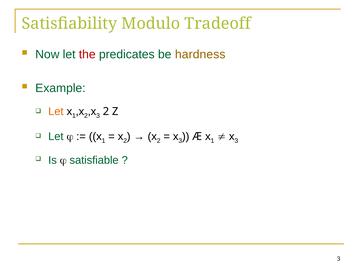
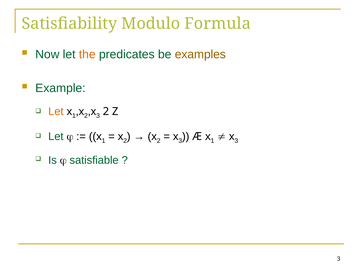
Tradeoff: Tradeoff -> Formula (218, 24)
the colour: red -> orange (87, 54)
hardness: hardness -> examples (200, 54)
